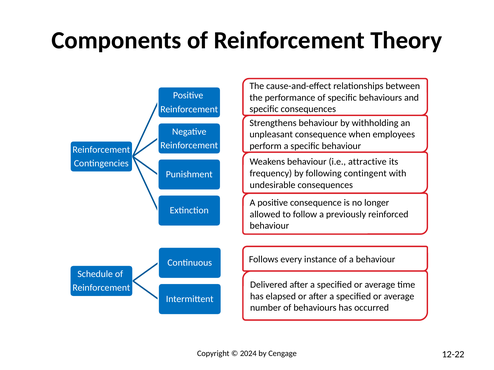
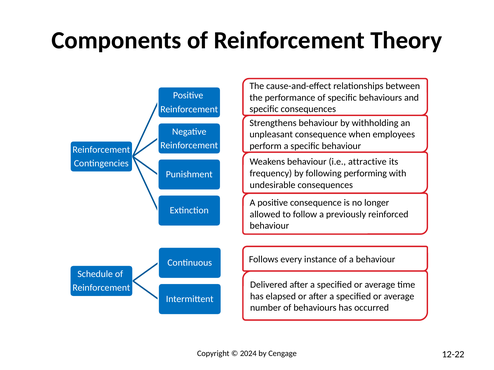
contingent: contingent -> performing (365, 174)
